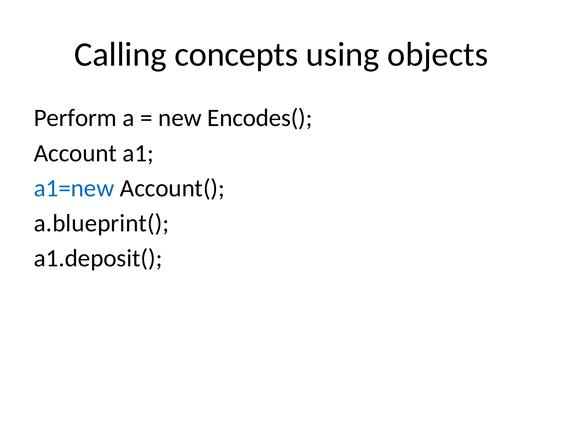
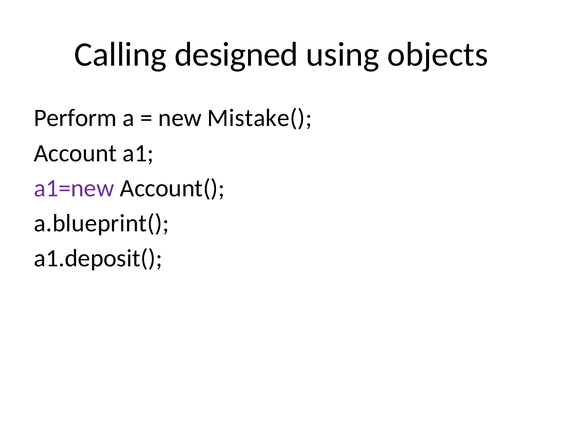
concepts: concepts -> designed (236, 55)
Encodes(: Encodes( -> Mistake( (260, 118)
a1=new colour: blue -> purple (74, 188)
